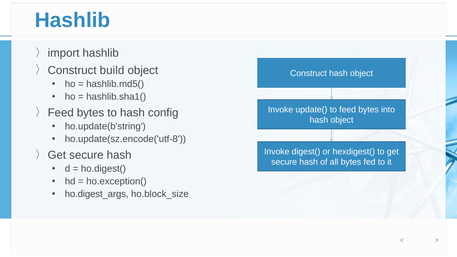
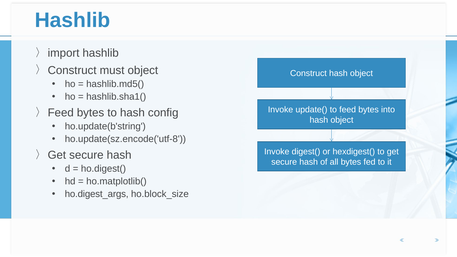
build: build -> must (112, 70)
ho.exception(: ho.exception( -> ho.matplotlib( (116, 182)
